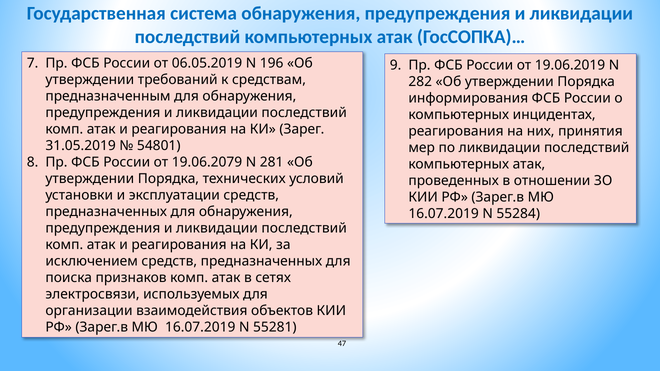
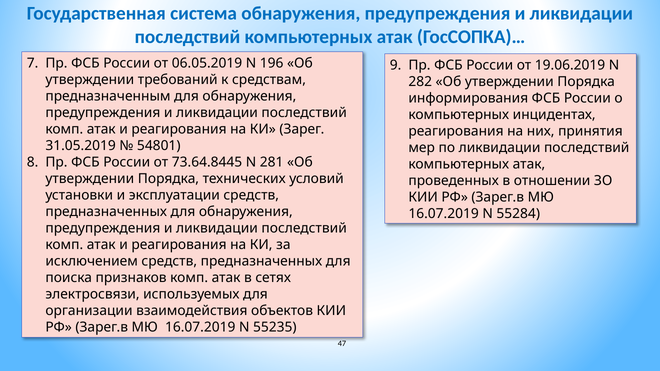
19.06.2079: 19.06.2079 -> 73.64.8445 (207, 162)
55281: 55281 -> 55235 (275, 328)
